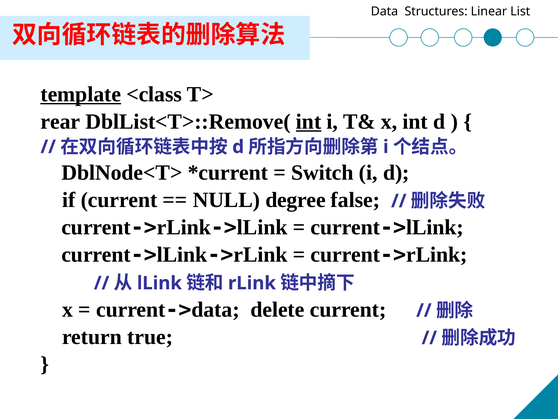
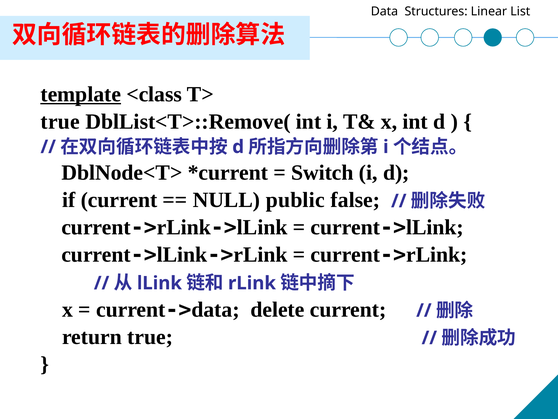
rear: rear -> true (60, 122)
int underline: present -> none (309, 122)
degree: degree -> public (295, 200)
